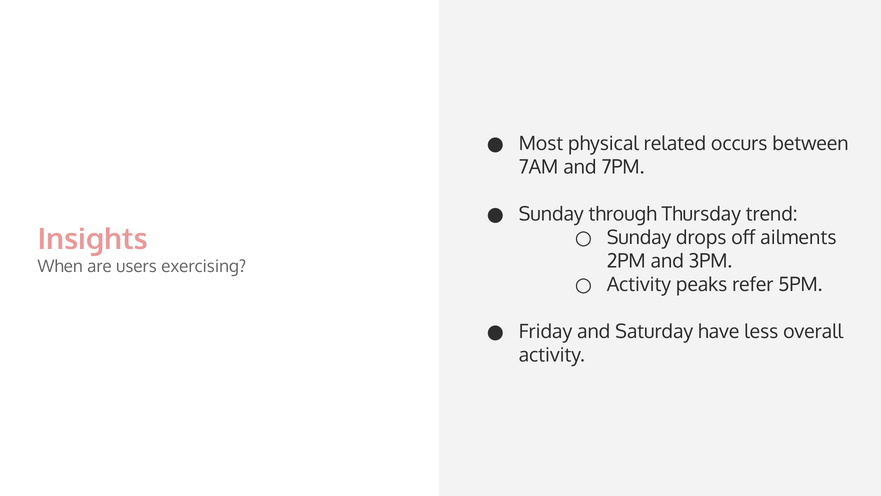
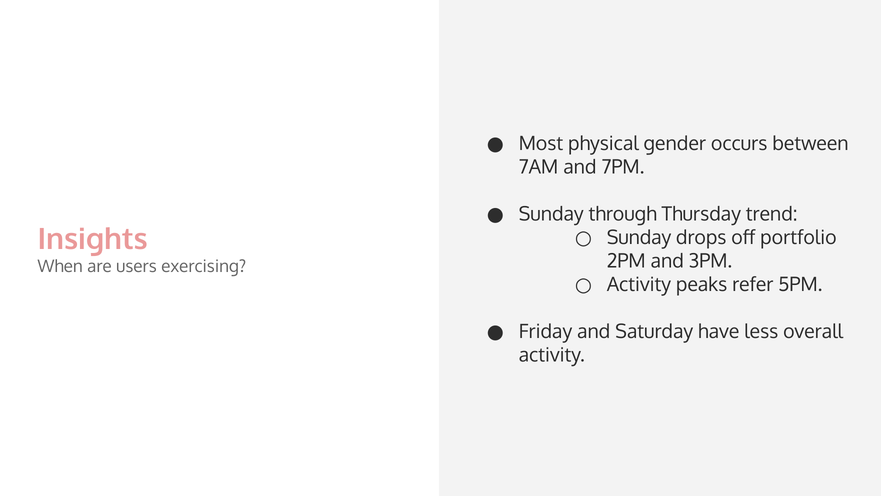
related: related -> gender (675, 144)
ailments: ailments -> portfolio (798, 238)
